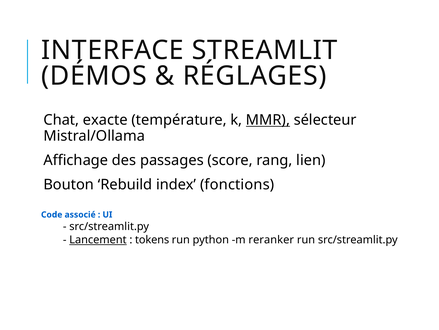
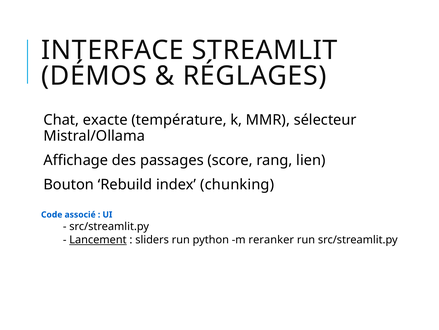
MMR underline: present -> none (268, 120)
fonctions: fonctions -> chunking (237, 184)
tokens: tokens -> sliders (152, 239)
